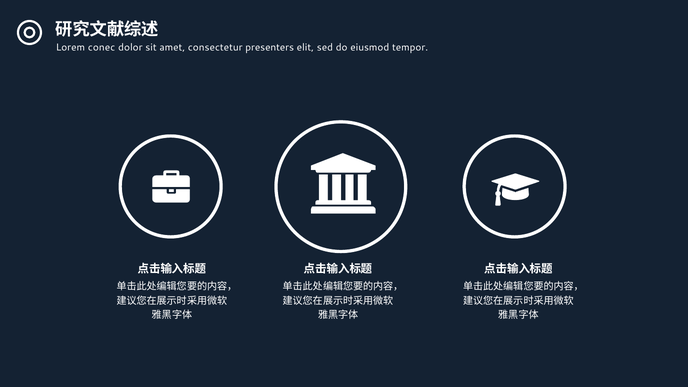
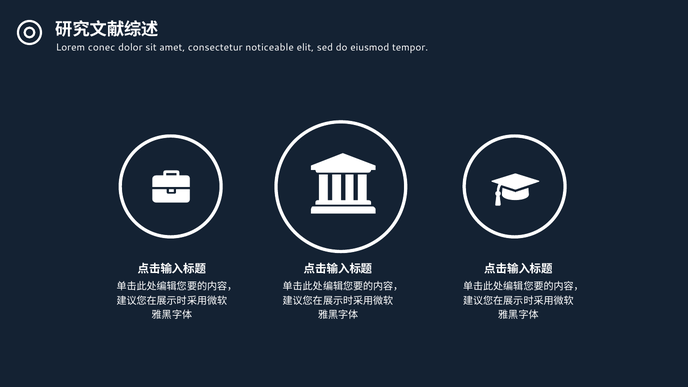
presenters: presenters -> noticeable (270, 47)
